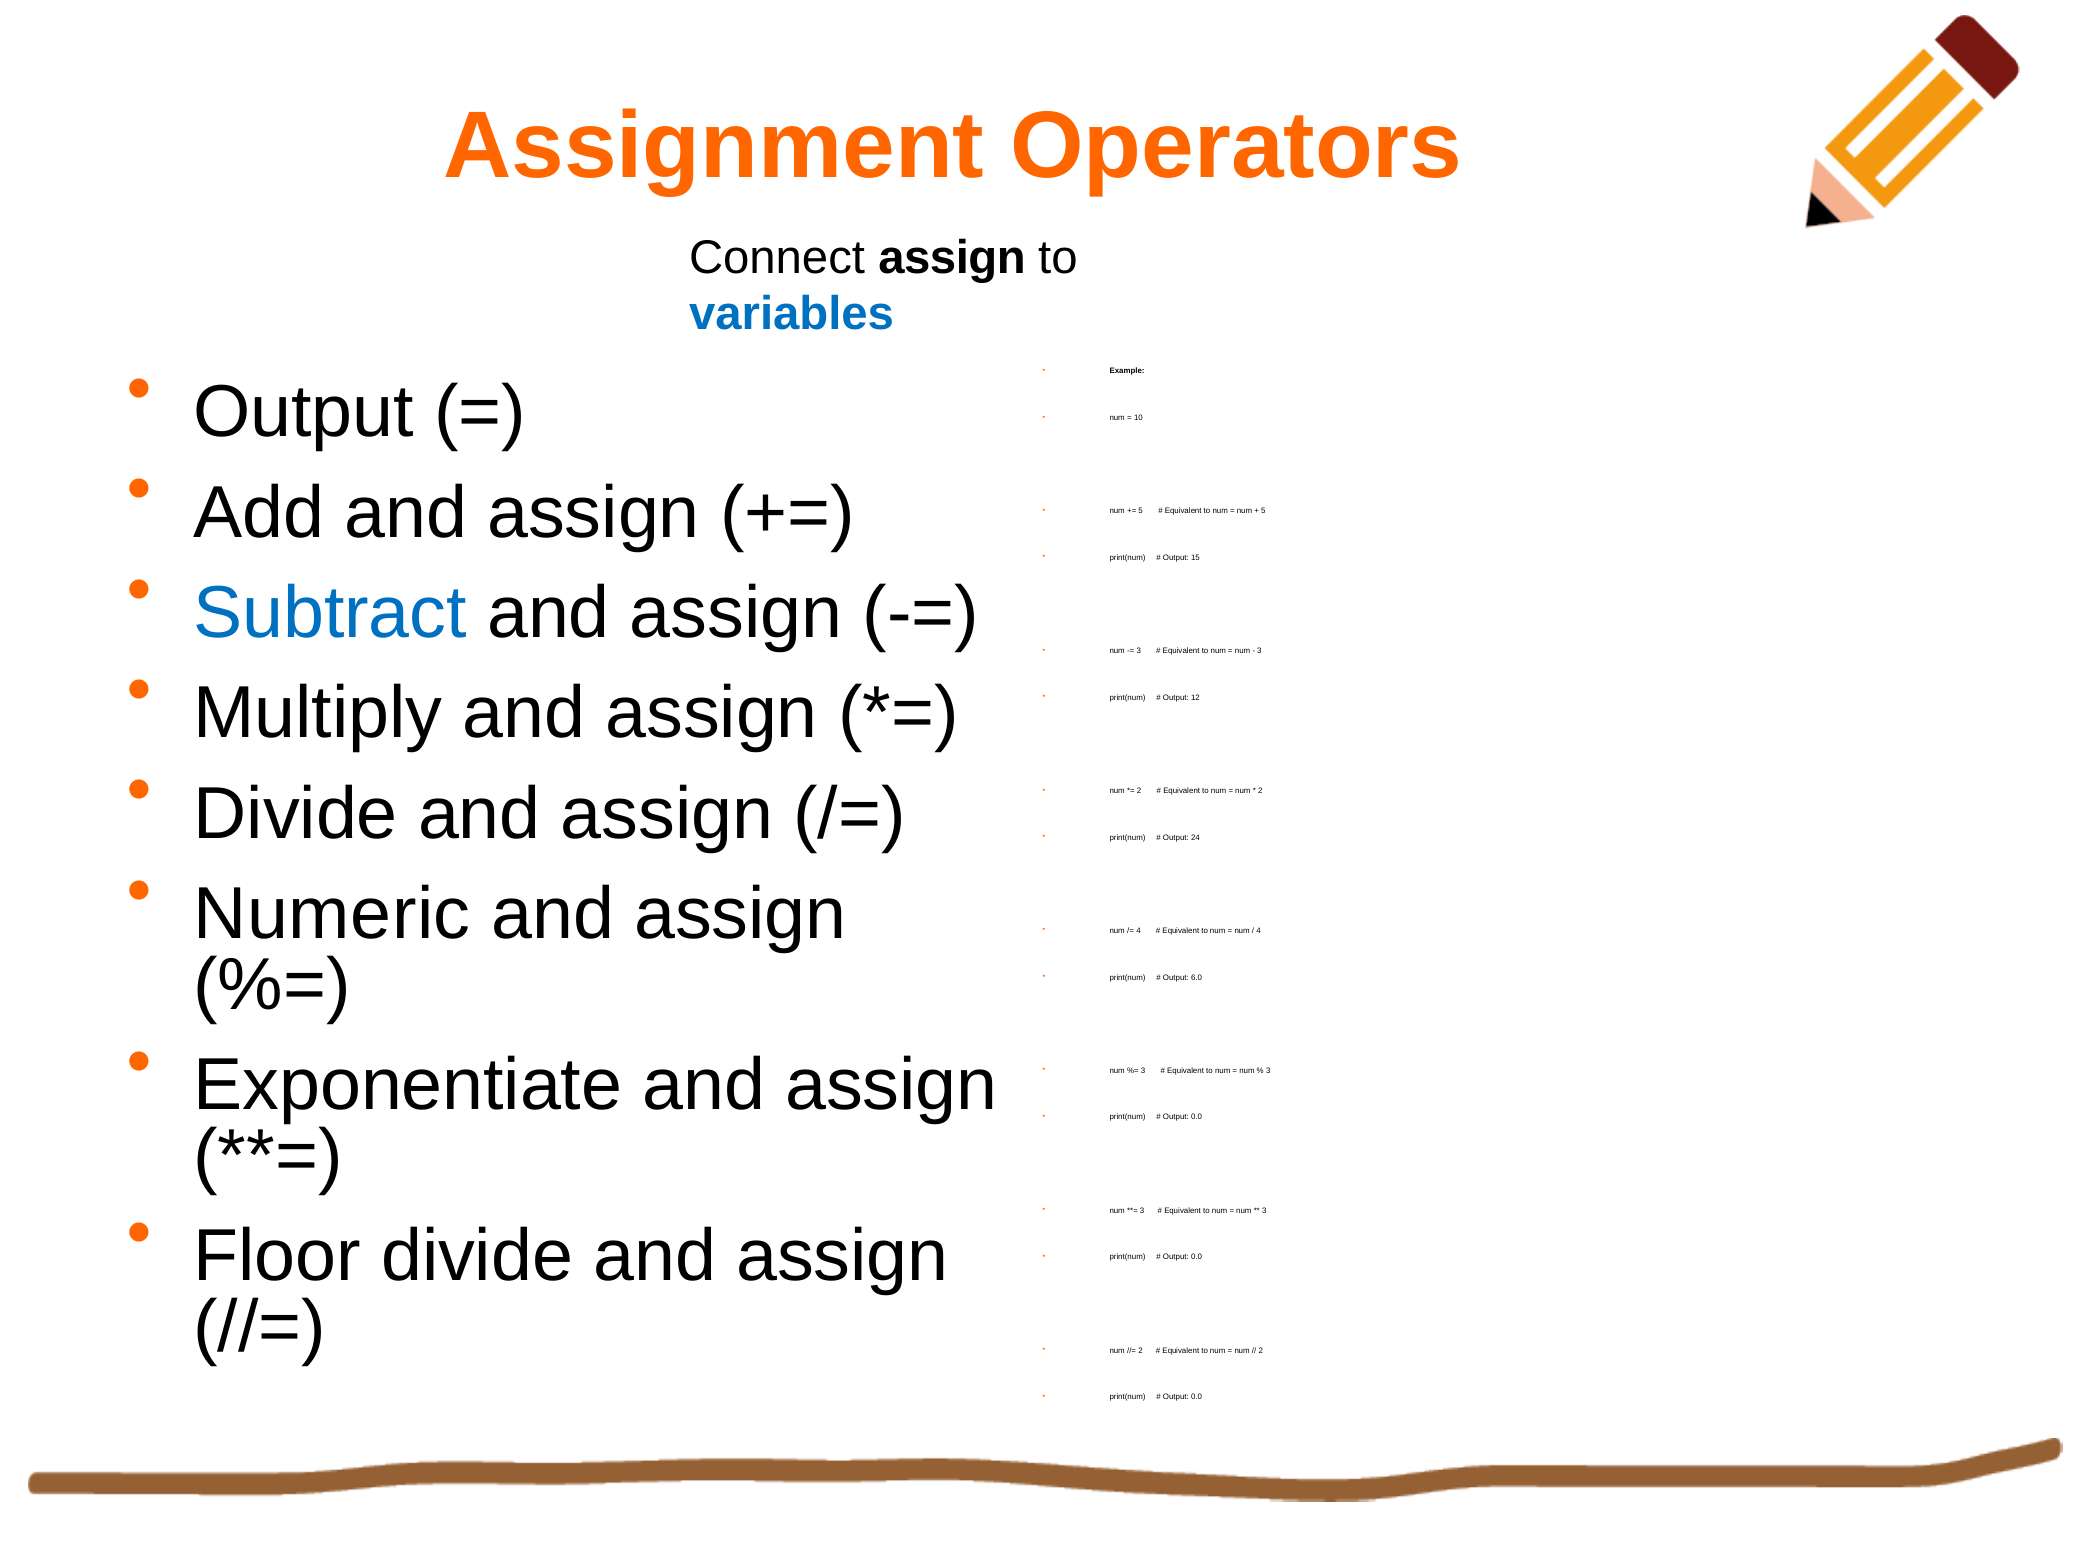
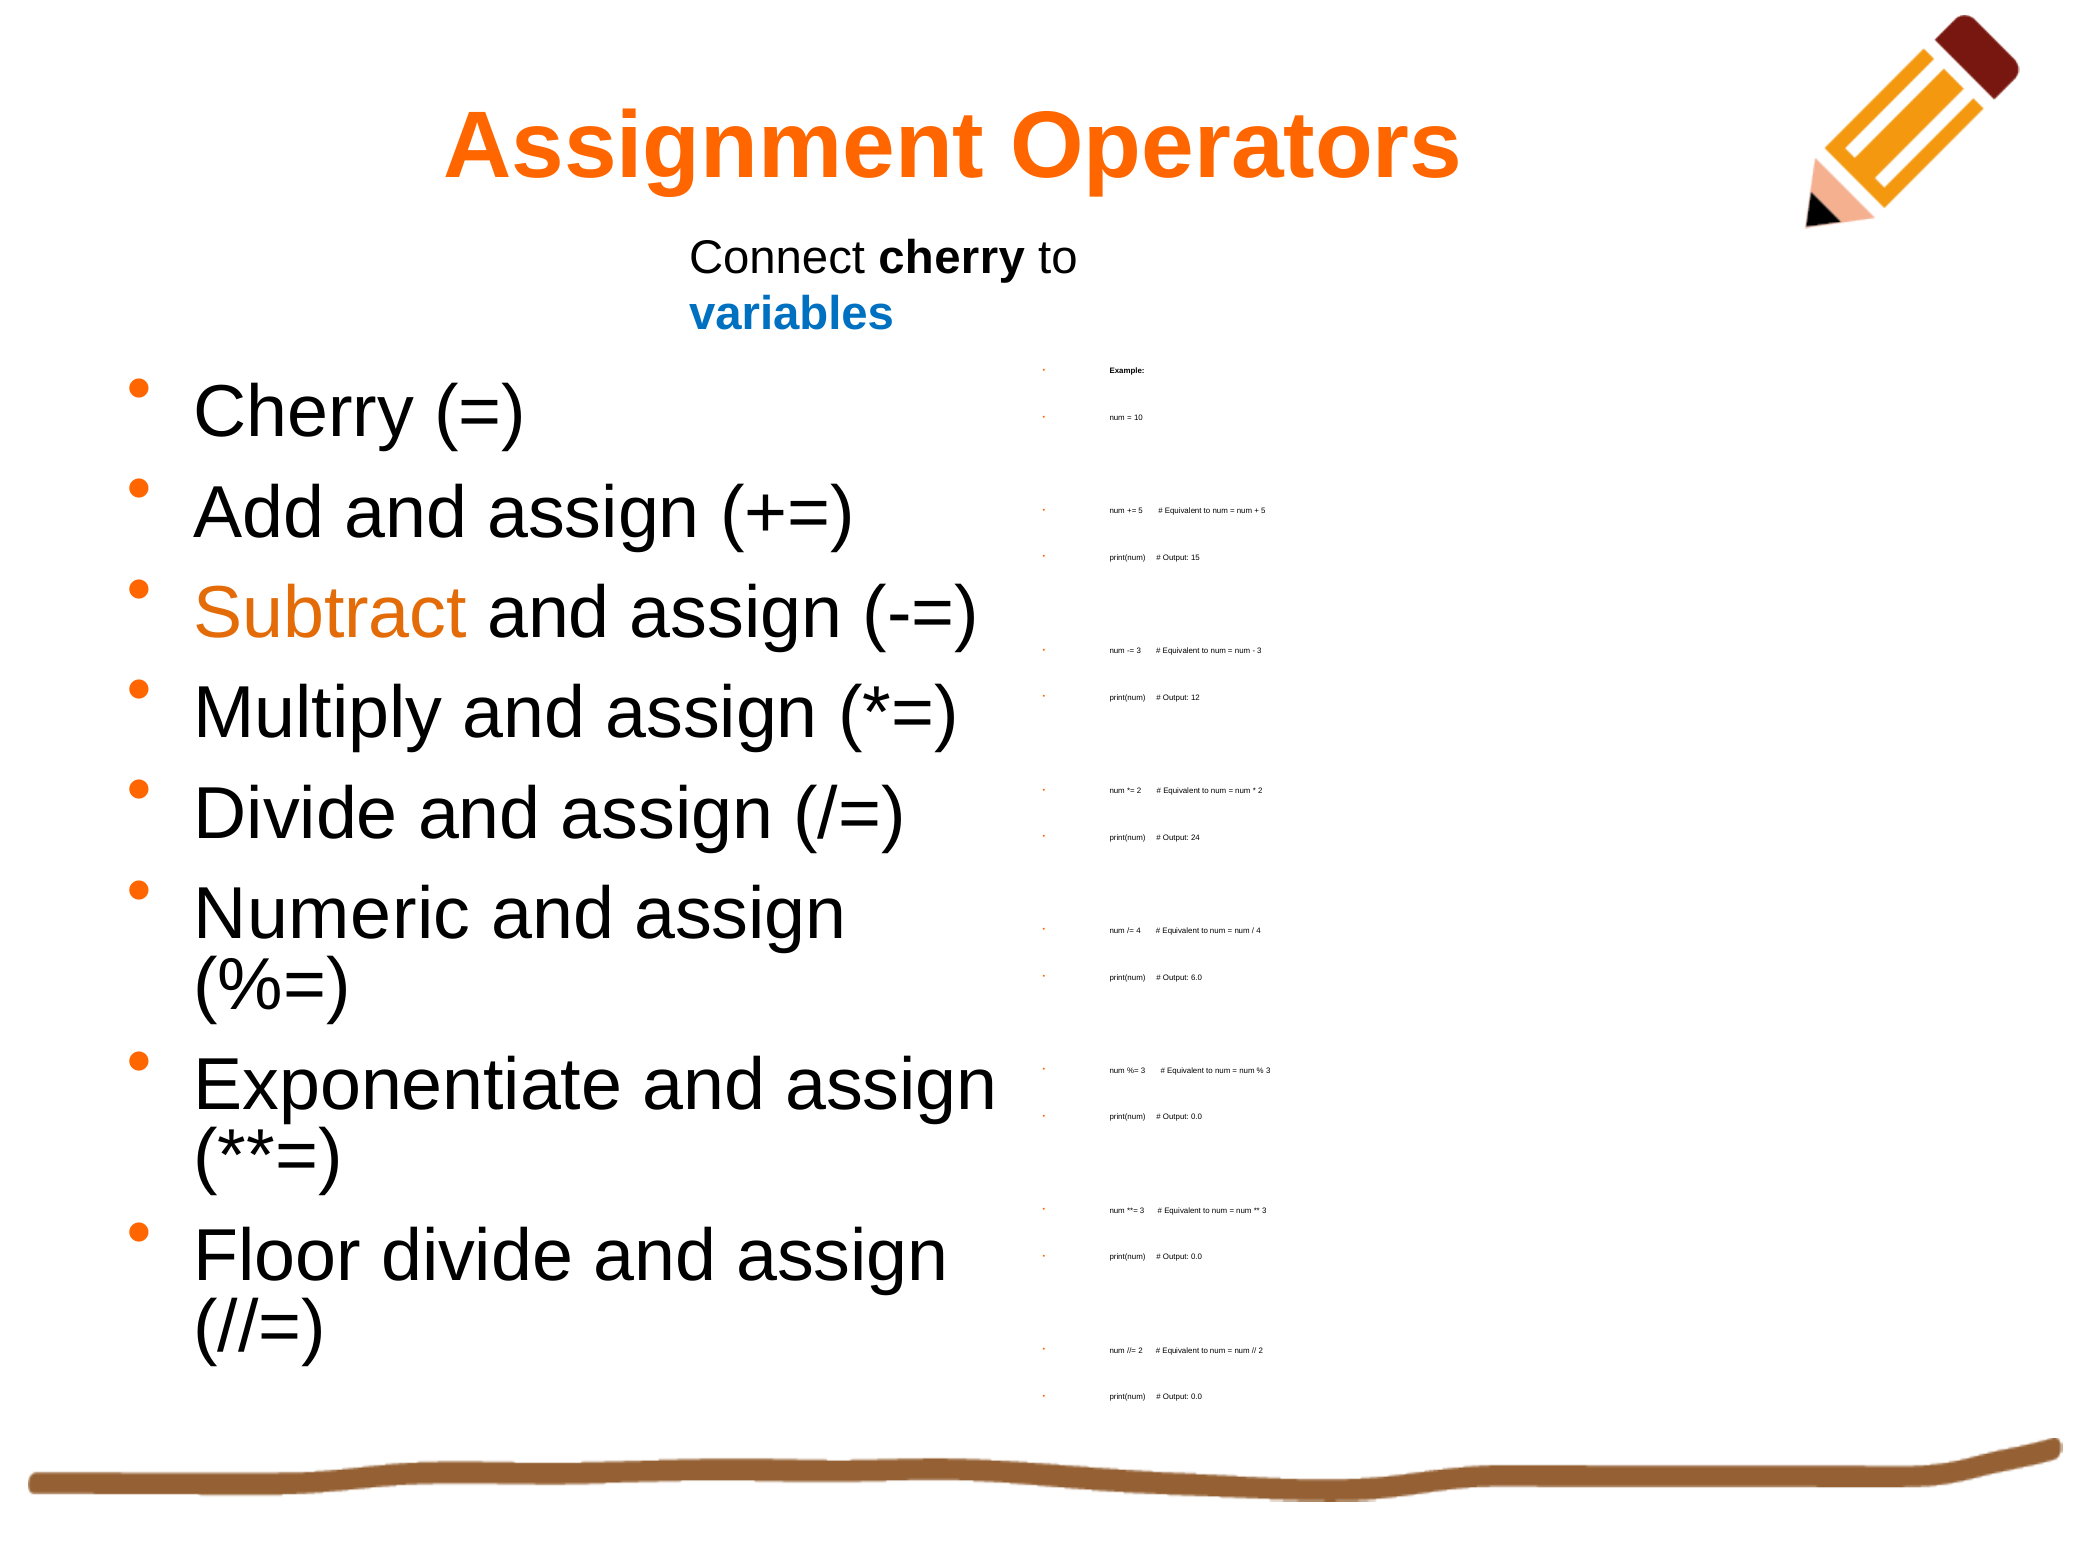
Connect assign: assign -> cherry (952, 258)
Output: Output -> Cherry (304, 412)
Subtract colour: blue -> orange (330, 613)
